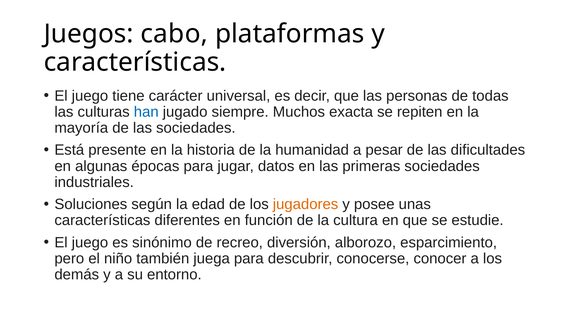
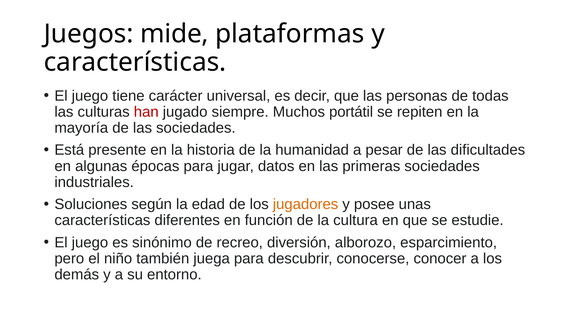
cabo: cabo -> mide (174, 34)
han colour: blue -> red (146, 112)
exacta: exacta -> portátil (351, 112)
